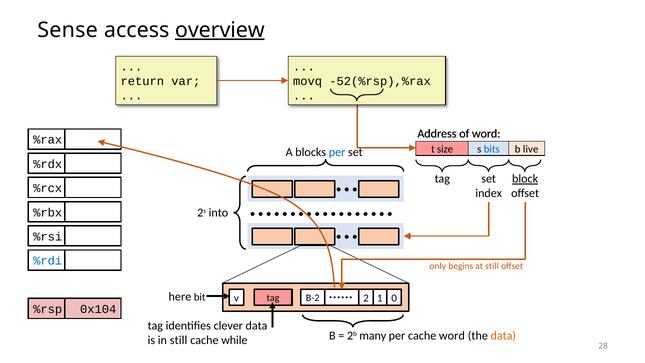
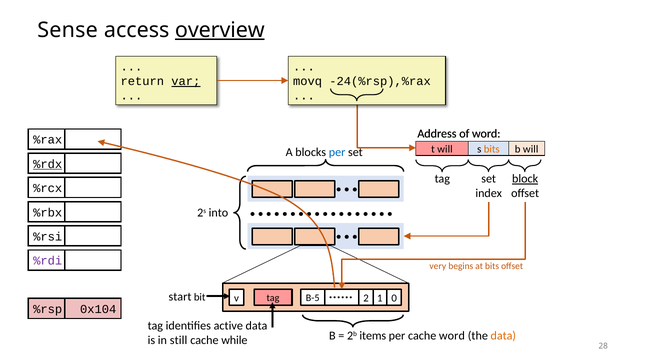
var underline: none -> present (186, 81)
-52(%rsp),%rax: -52(%rsp),%rax -> -24(%rsp),%rax (380, 81)
t size: size -> will (445, 149)
bits colour: blue -> orange (492, 149)
b live: live -> will (531, 149)
%rdx underline: none -> present (48, 164)
%rdi colour: blue -> purple (48, 261)
only: only -> very (438, 266)
at still: still -> bits (492, 266)
here: here -> start (180, 296)
B-2: B-2 -> B-5 (313, 298)
clever: clever -> active (228, 326)
many: many -> items (373, 336)
